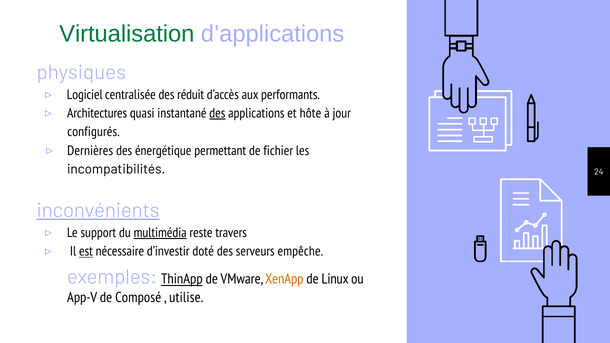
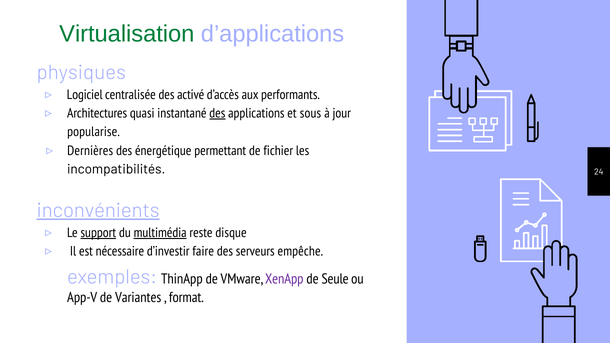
réduit: réduit -> activé (191, 95)
hôte: hôte -> sous (310, 113)
configurés: configurés -> popularise (94, 132)
support underline: none -> present (98, 233)
travers: travers -> disque (231, 233)
est underline: present -> none (86, 251)
doté: doté -> faire (203, 251)
ThinApp underline: present -> none (182, 279)
XenApp colour: orange -> purple (284, 279)
Linux: Linux -> Seule (335, 279)
Composé: Composé -> Variantes (138, 298)
utilise: utilise -> format (186, 298)
